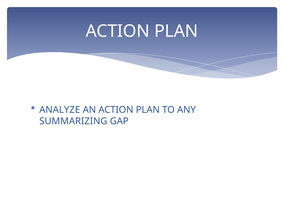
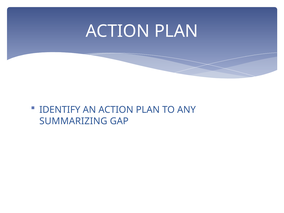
ANALYZE: ANALYZE -> IDENTIFY (60, 110)
